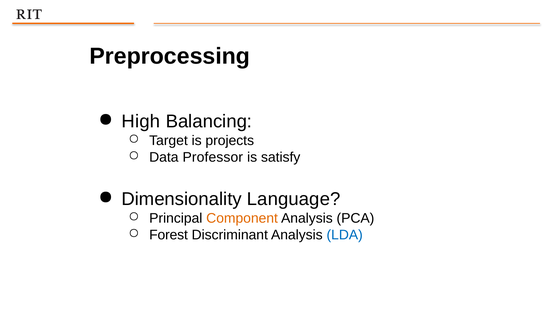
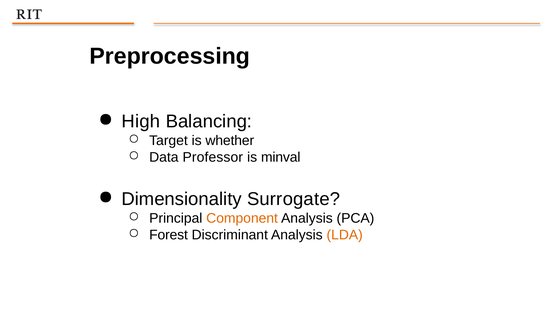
projects: projects -> whether (230, 141)
satisfy: satisfy -> minval (281, 157)
Language: Language -> Surrogate (294, 199)
LDA colour: blue -> orange (345, 235)
